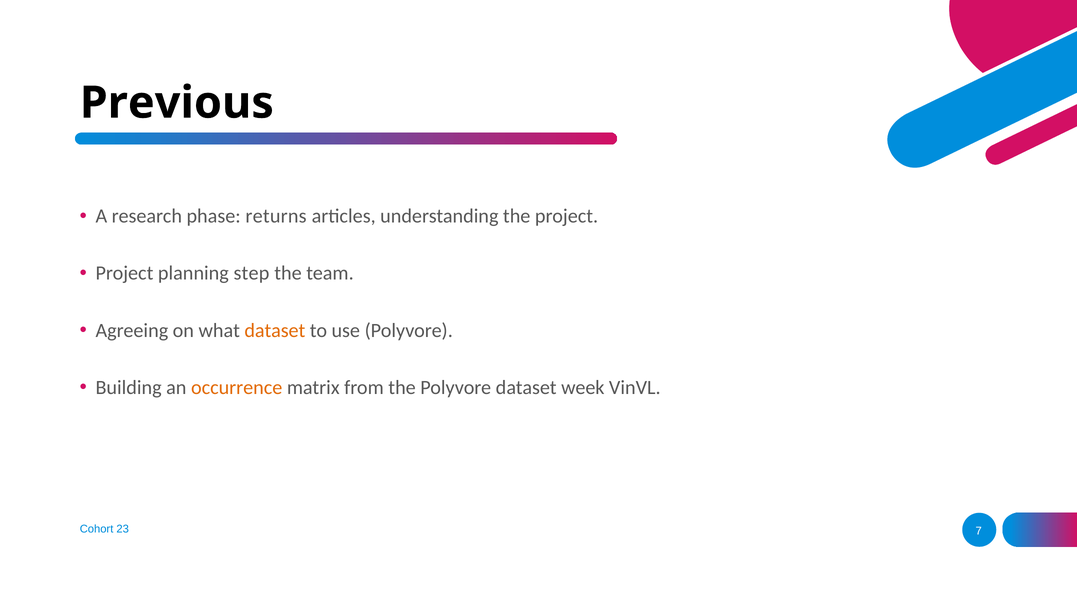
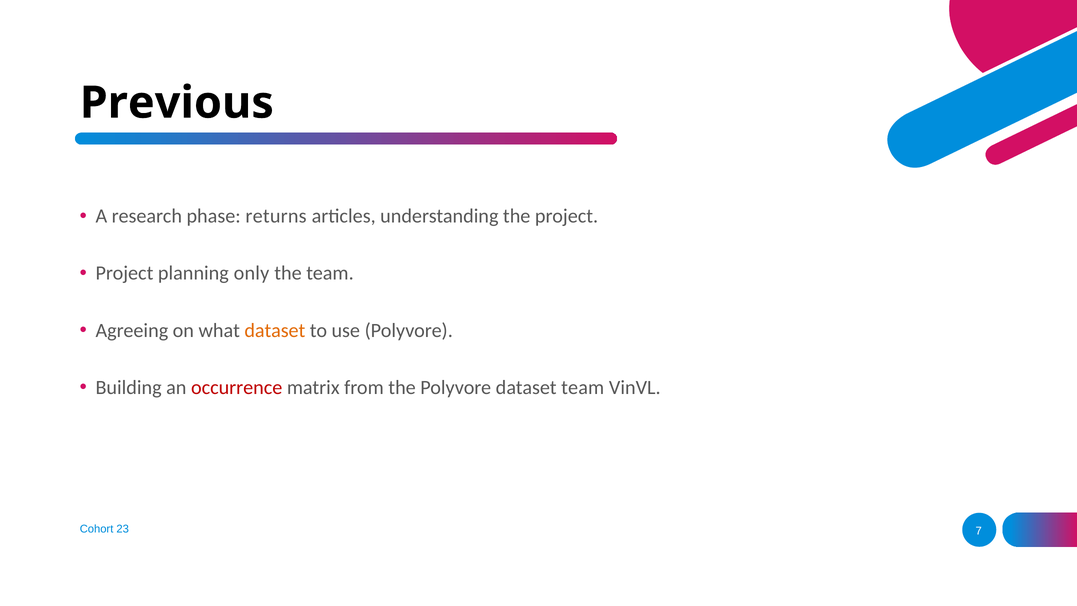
step: step -> only (251, 273)
occurrence colour: orange -> red (237, 387)
dataset week: week -> team (583, 387)
